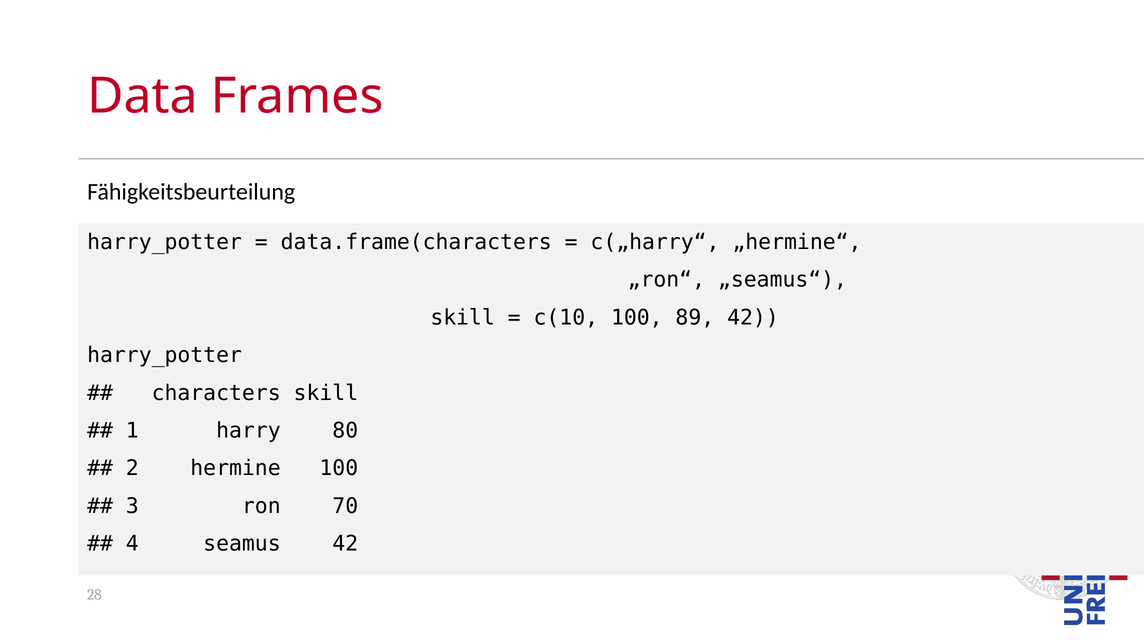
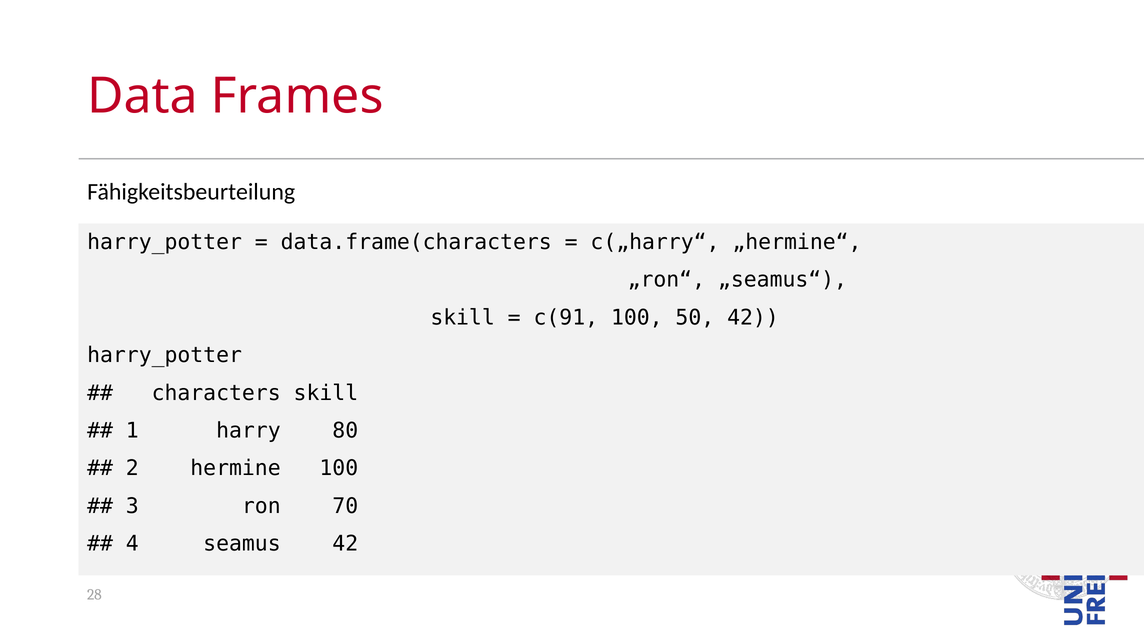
c(10: c(10 -> c(91 (566, 317)
89: 89 -> 50 (695, 317)
